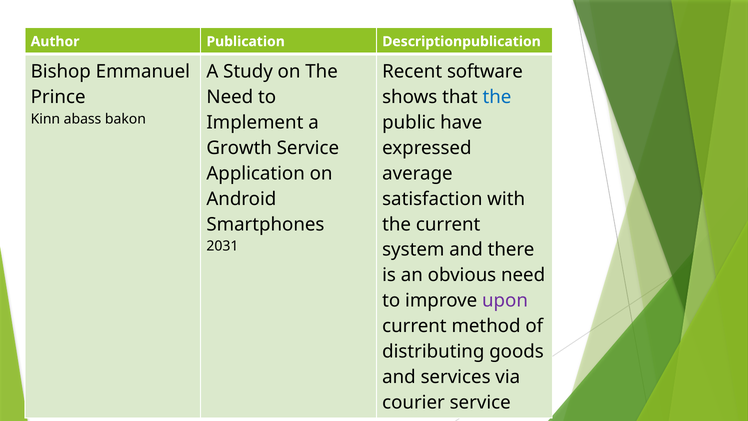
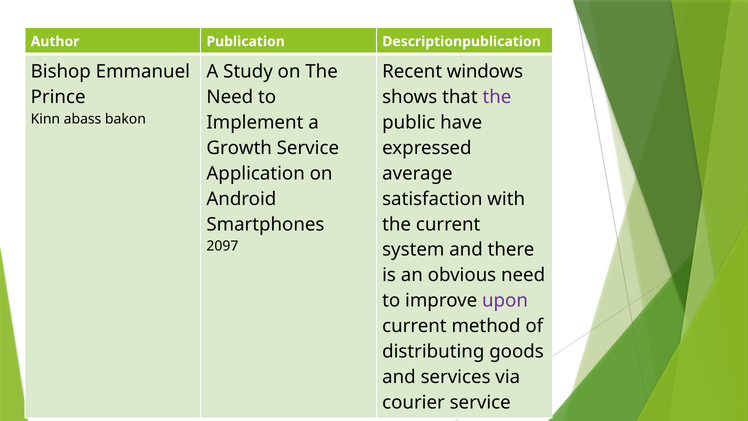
software: software -> windows (485, 72)
the colour: blue -> purple (497, 97)
2031: 2031 -> 2097 (222, 246)
